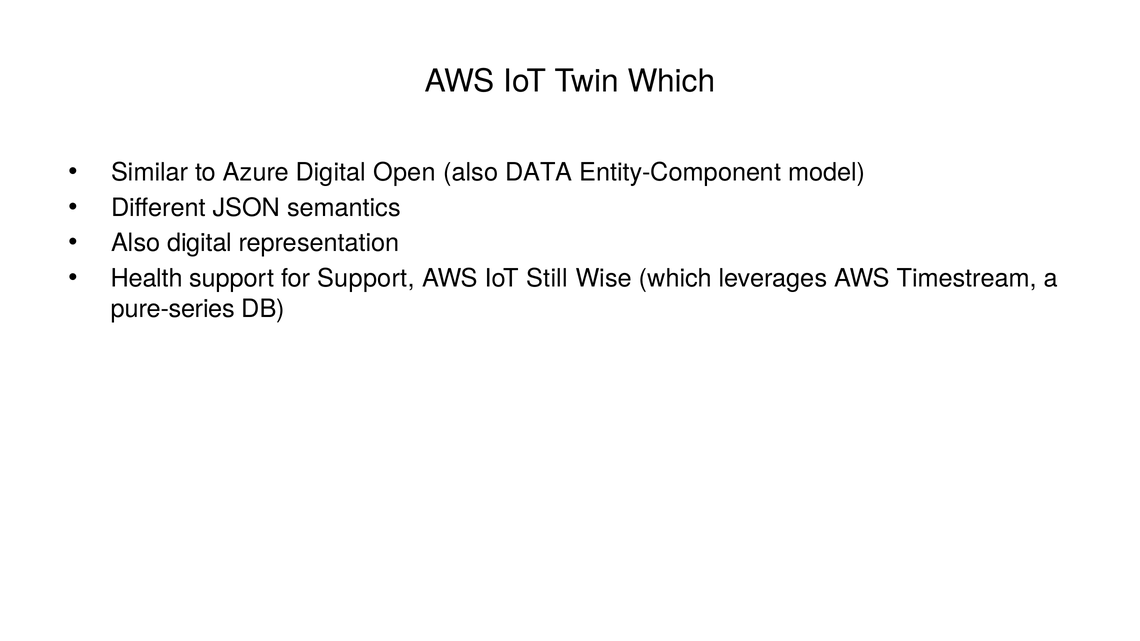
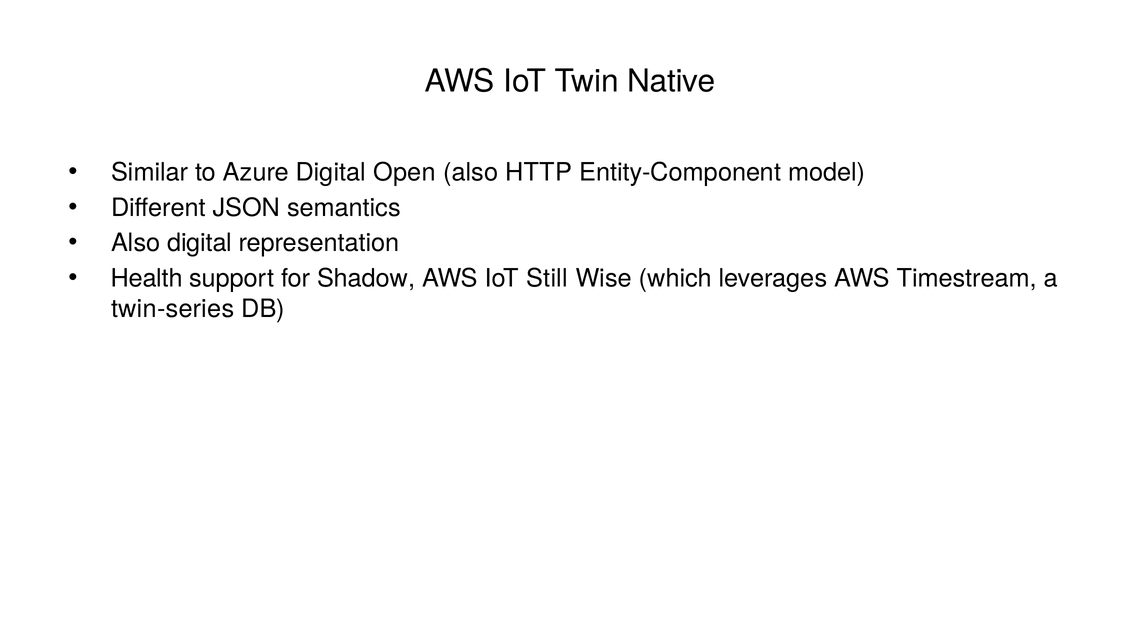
Twin Which: Which -> Native (671, 81)
DATA: DATA -> HTTP (539, 172)
for Support: Support -> Shadow (366, 279)
pure-series: pure-series -> twin-series (173, 309)
